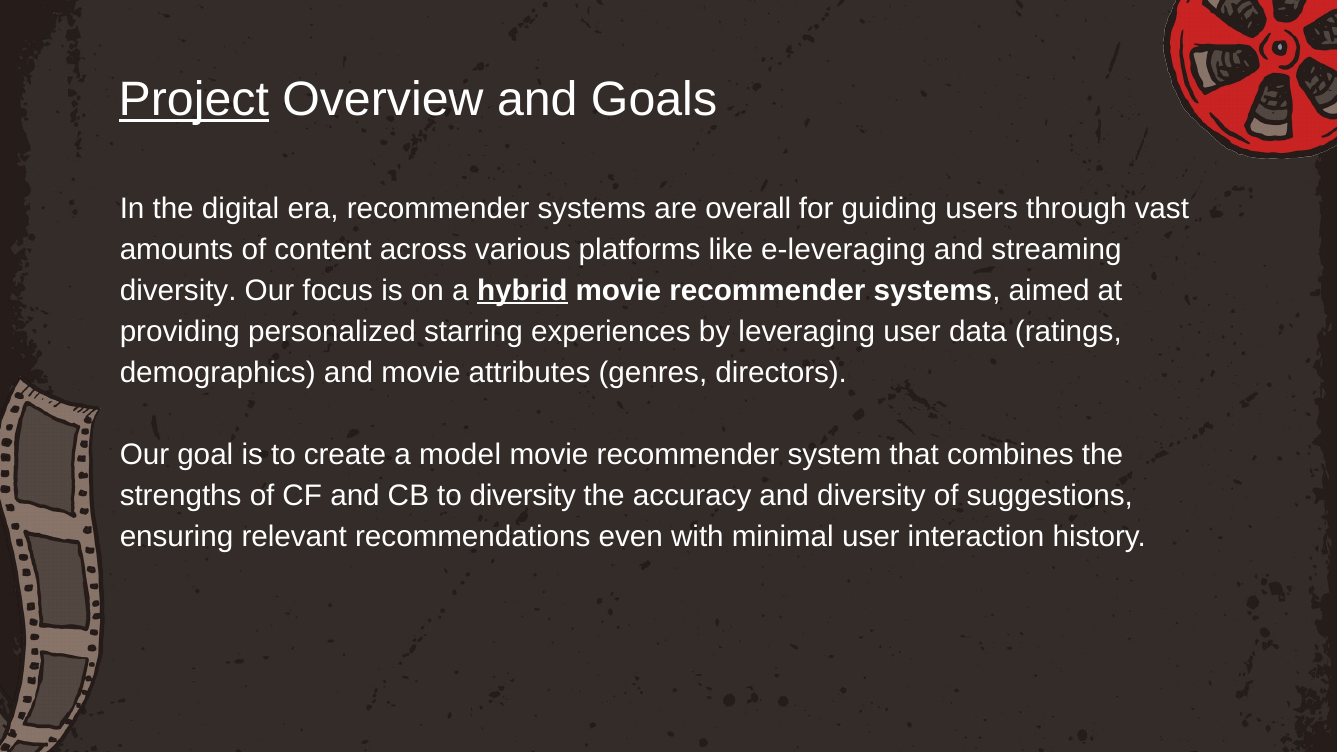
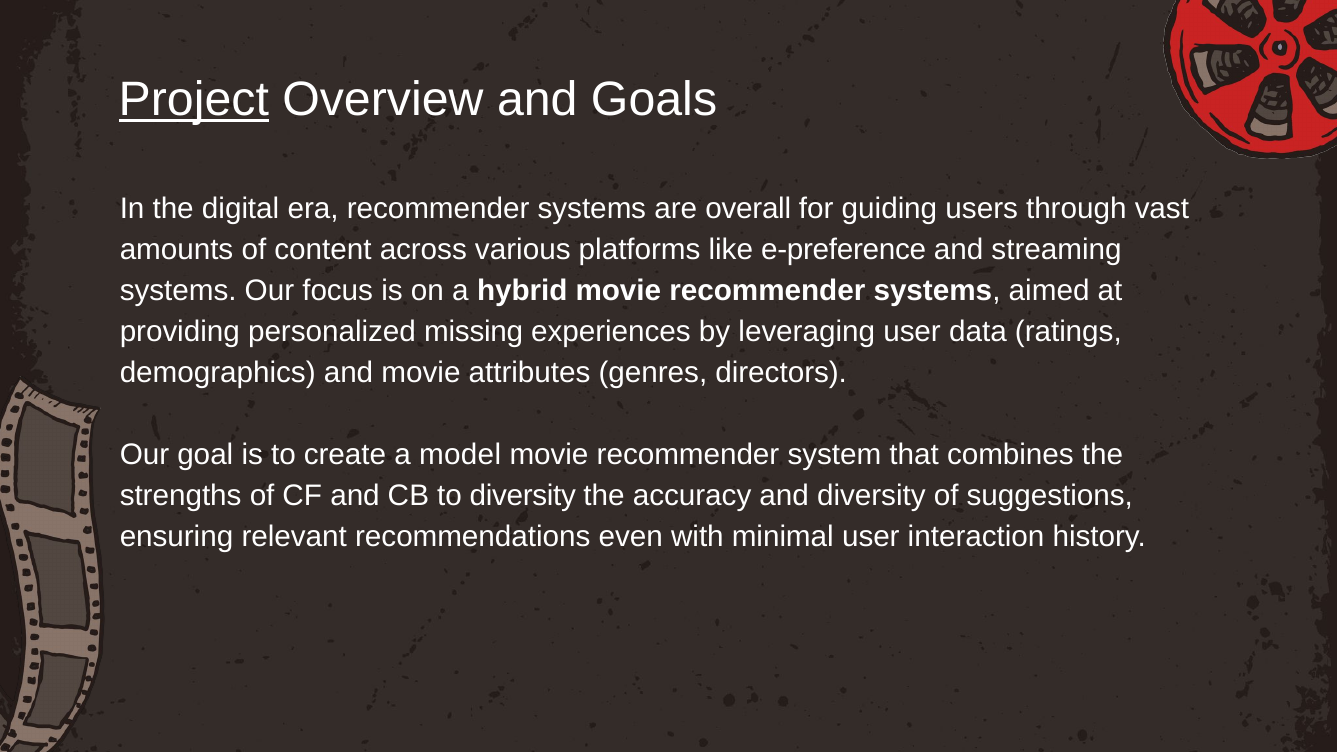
e-leveraging: e-leveraging -> e-preference (844, 250)
diversity: diversity -> systems (178, 291)
hybrid underline: present -> none (522, 291)
starring: starring -> missing (474, 332)
